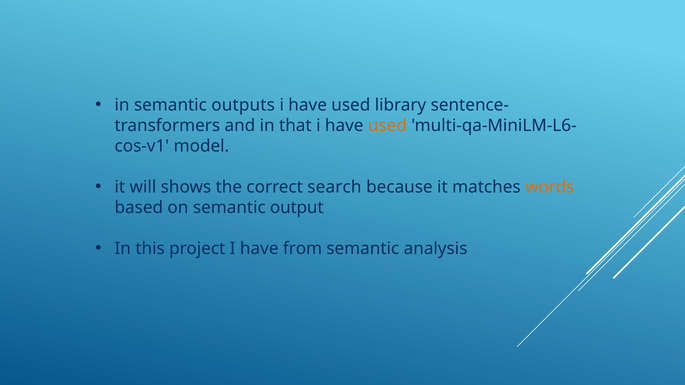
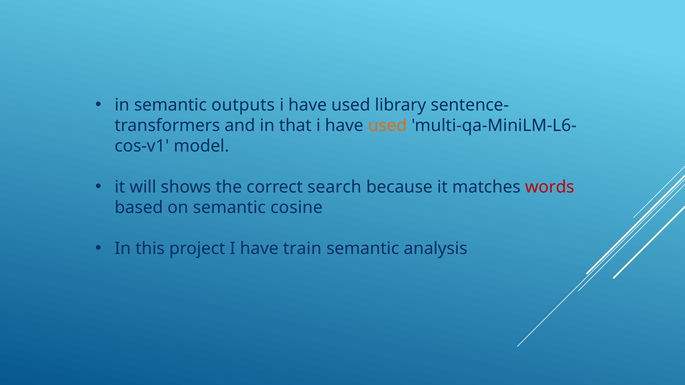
words colour: orange -> red (550, 187)
output: output -> cosine (297, 208)
from: from -> train (302, 249)
